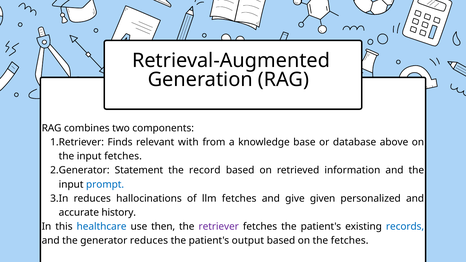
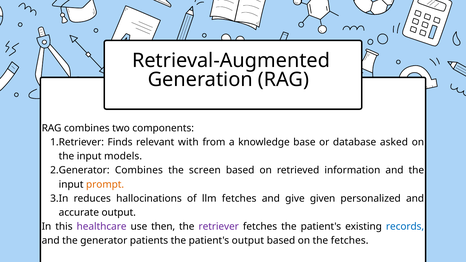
above: above -> asked (394, 142)
input fetches: fetches -> models (123, 156)
Statement: Statement -> Combines (139, 170)
record: record -> screen (205, 170)
prompt colour: blue -> orange (105, 184)
accurate history: history -> output (119, 213)
healthcare colour: blue -> purple (102, 227)
generator reduces: reduces -> patients (149, 241)
